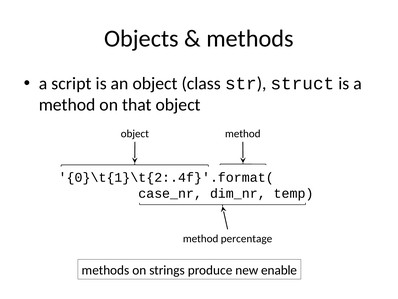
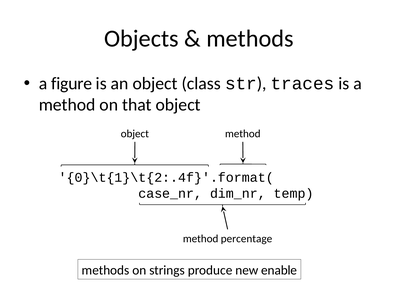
script: script -> figure (72, 83)
struct: struct -> traces (302, 83)
